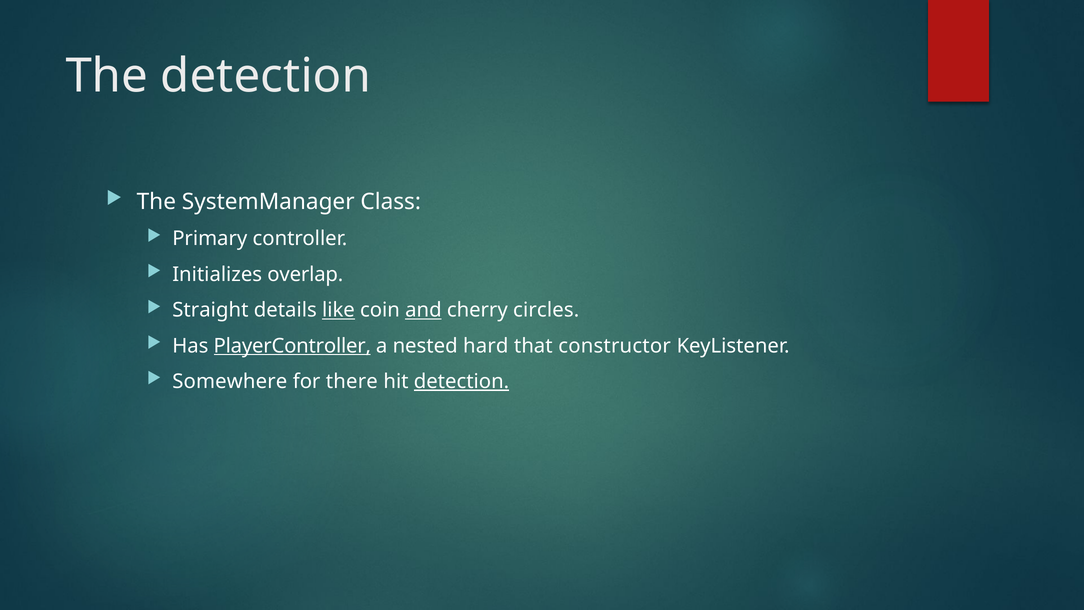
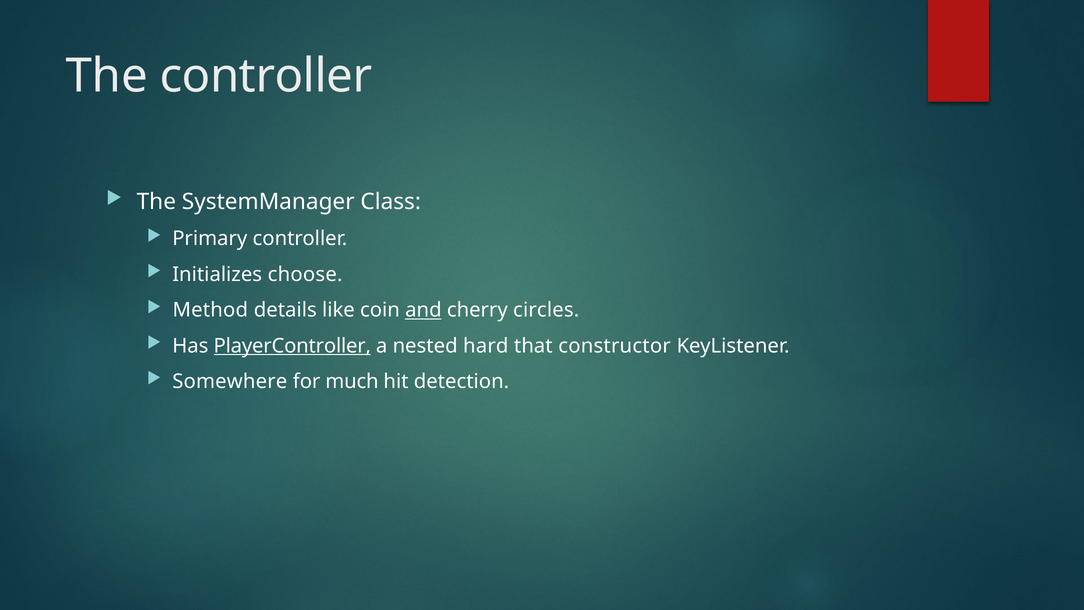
The detection: detection -> controller (266, 76)
overlap: overlap -> choose (305, 274)
Straight: Straight -> Method (210, 310)
like underline: present -> none (338, 310)
there: there -> much (352, 381)
detection underline: present -> none (461, 381)
